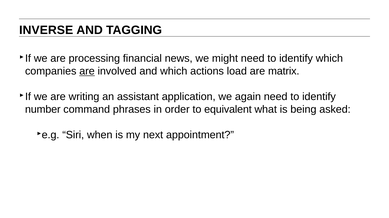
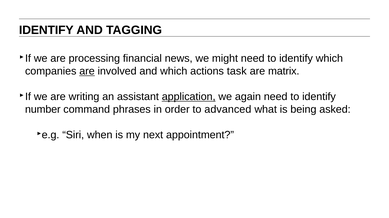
INVERSE: INVERSE -> IDENTIFY (46, 30)
load: load -> task (237, 71)
application underline: none -> present (189, 97)
equivalent: equivalent -> advanced (228, 110)
